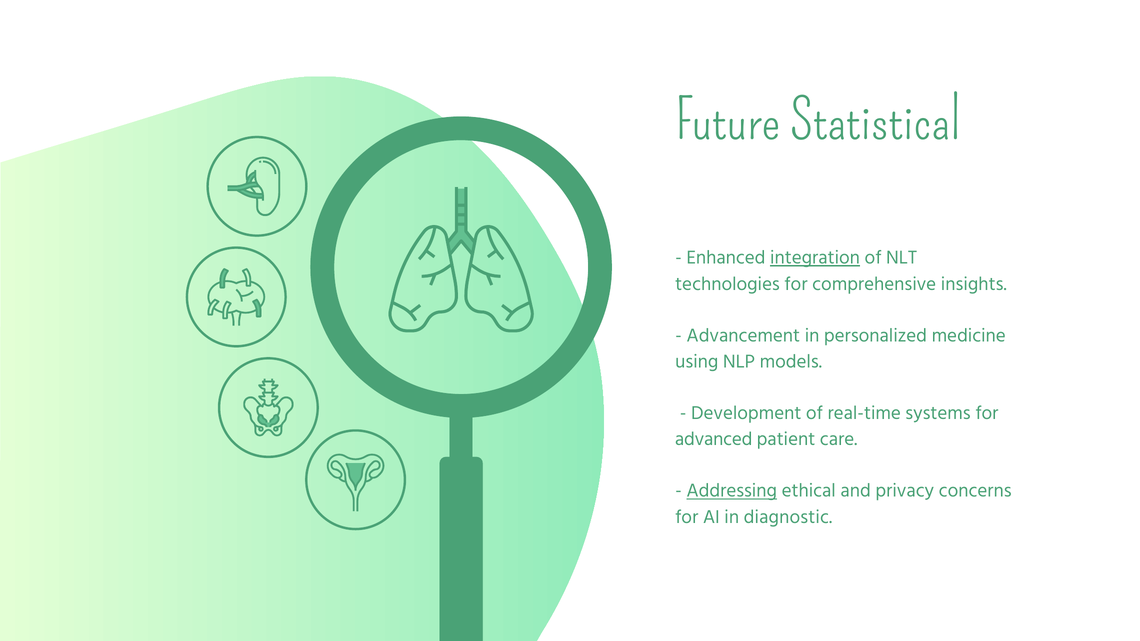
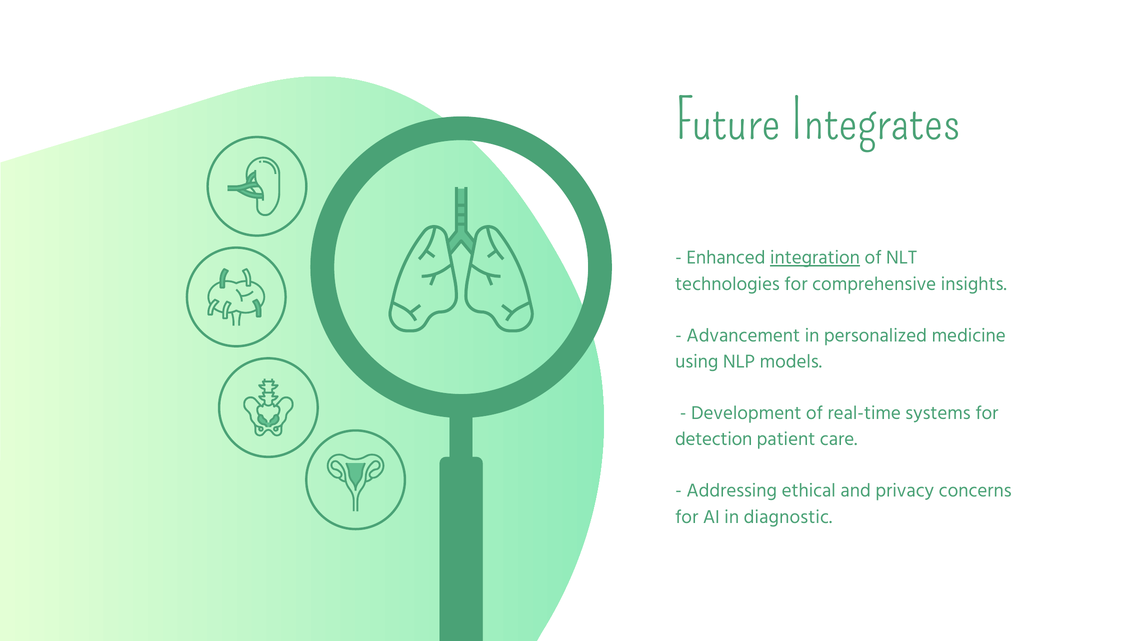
Statistical: Statistical -> Integrates (875, 121)
advanced: advanced -> detection (714, 439)
Addressing underline: present -> none (732, 491)
